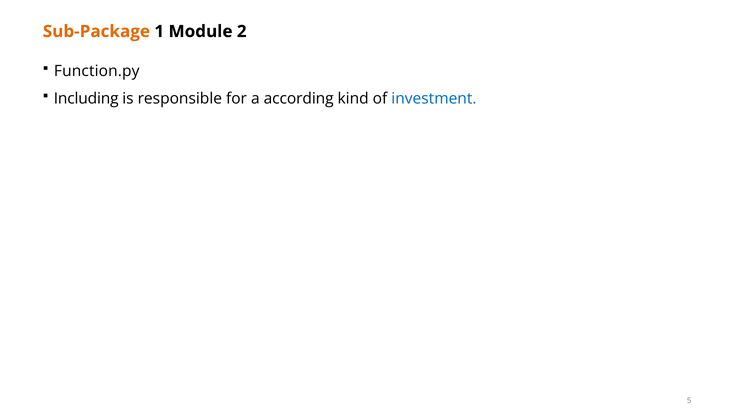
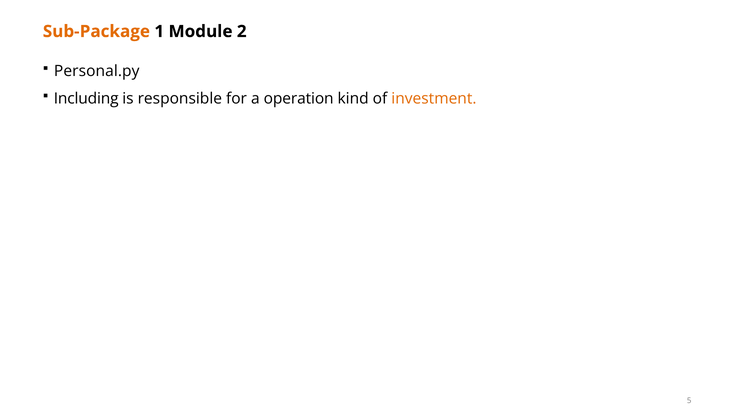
Function.py: Function.py -> Personal.py (97, 71)
according: according -> operation (299, 98)
investment colour: blue -> orange (434, 98)
